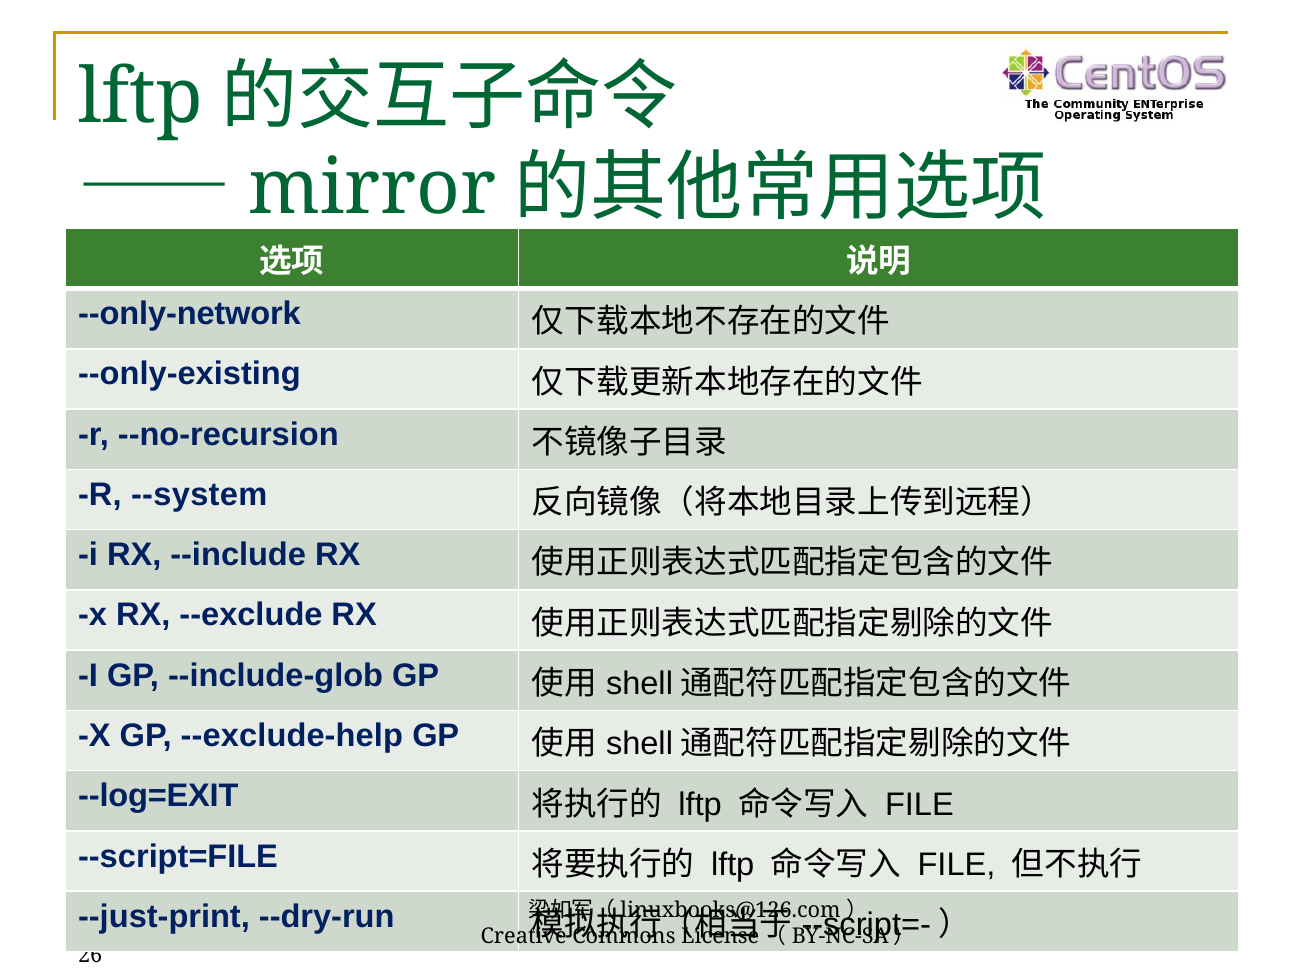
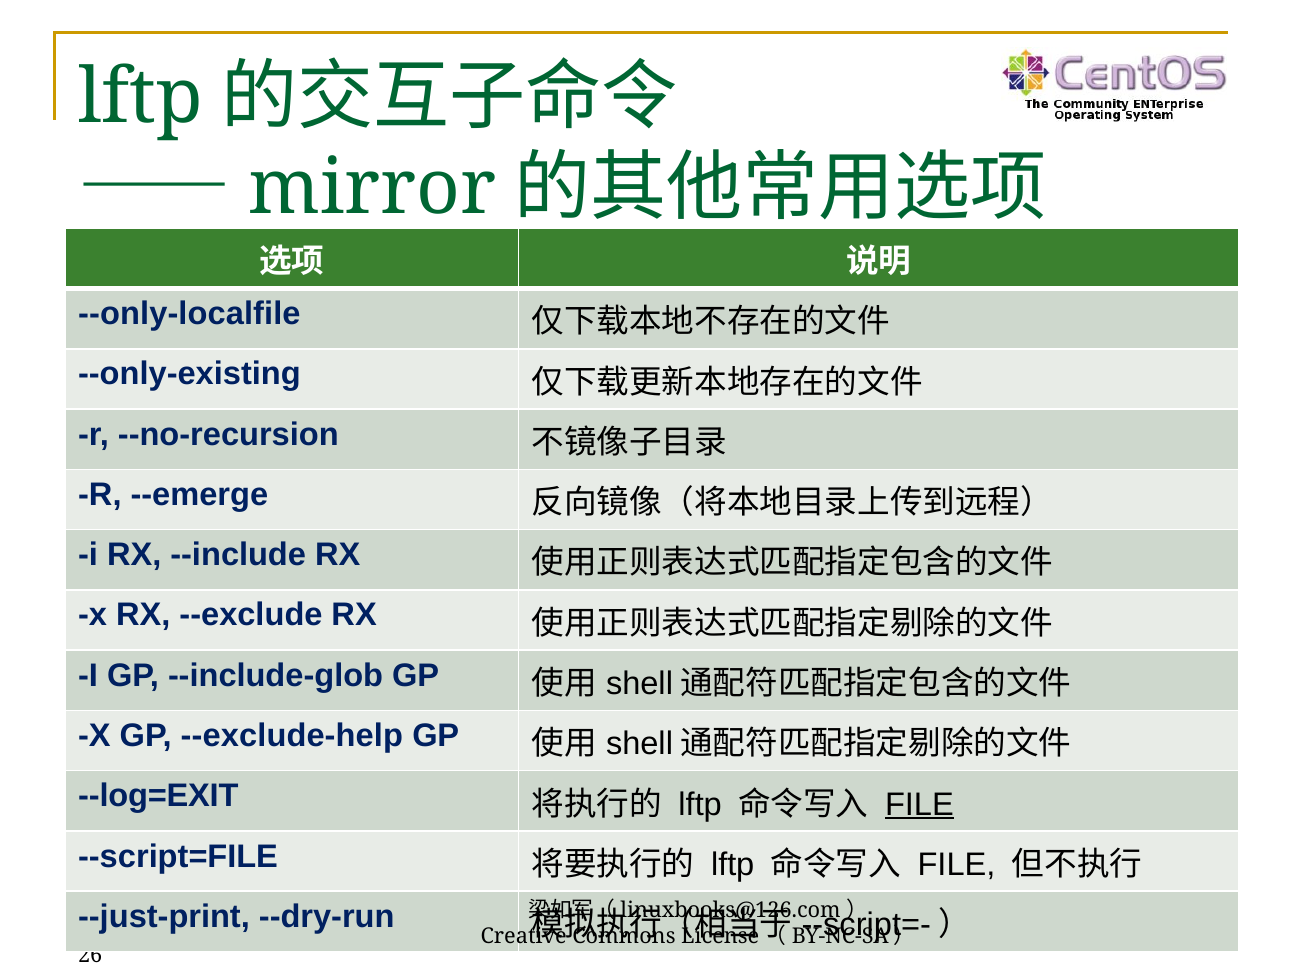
--only-network: --only-network -> --only-localfile (189, 314)
--system: --system -> --emerge (199, 495)
FILE underline: none -> present (919, 804)
